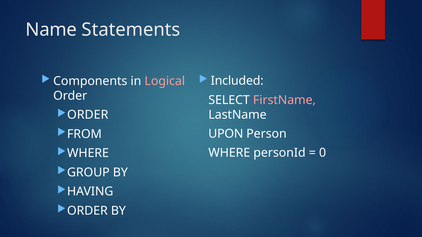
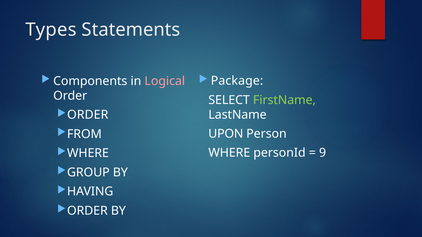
Name: Name -> Types (51, 30)
Included: Included -> Package (237, 81)
FirstName colour: pink -> light green (284, 100)
0: 0 -> 9 (323, 153)
